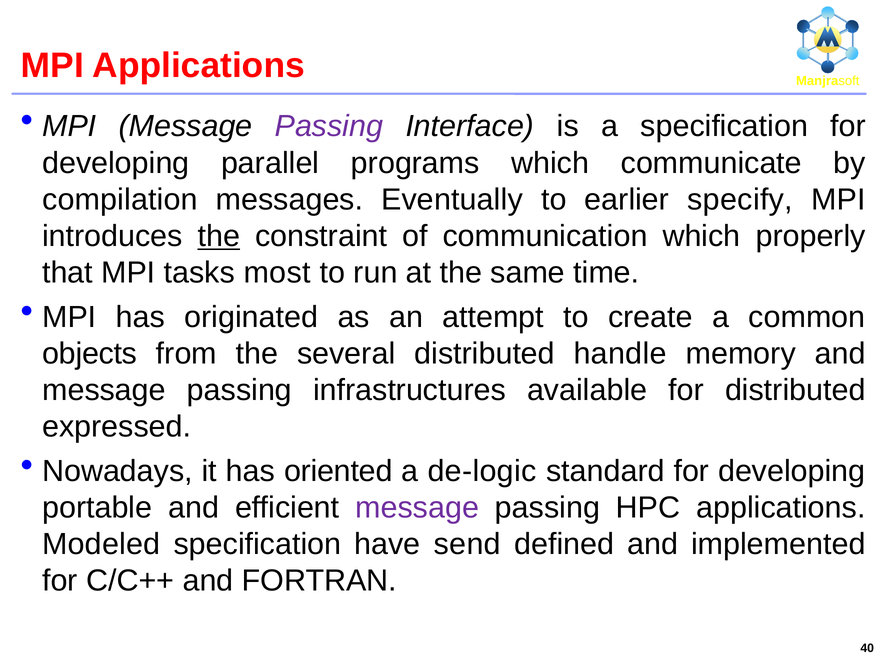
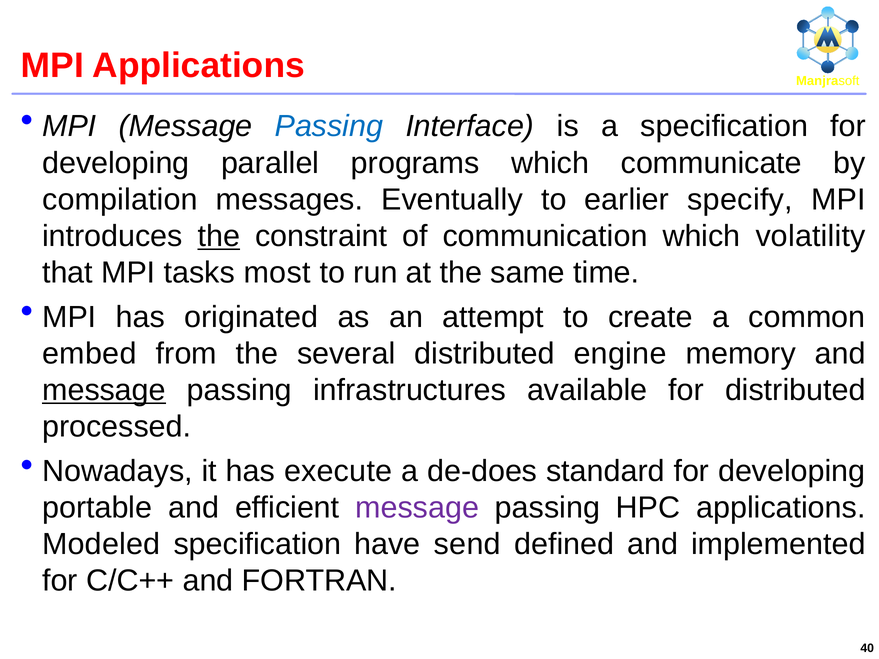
Passing colour: purple -> blue (329, 126)
properly: properly -> volatility (811, 236)
objects: objects -> embed (89, 354)
handle: handle -> engine (620, 354)
message underline: none -> present (104, 390)
expressed: expressed -> processed (117, 427)
oriented: oriented -> execute (338, 471)
de-logic: de-logic -> de-does (482, 471)
